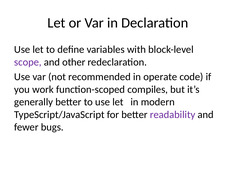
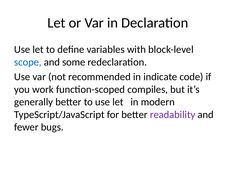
scope colour: purple -> blue (28, 62)
other: other -> some (74, 62)
operate: operate -> indicate (160, 77)
